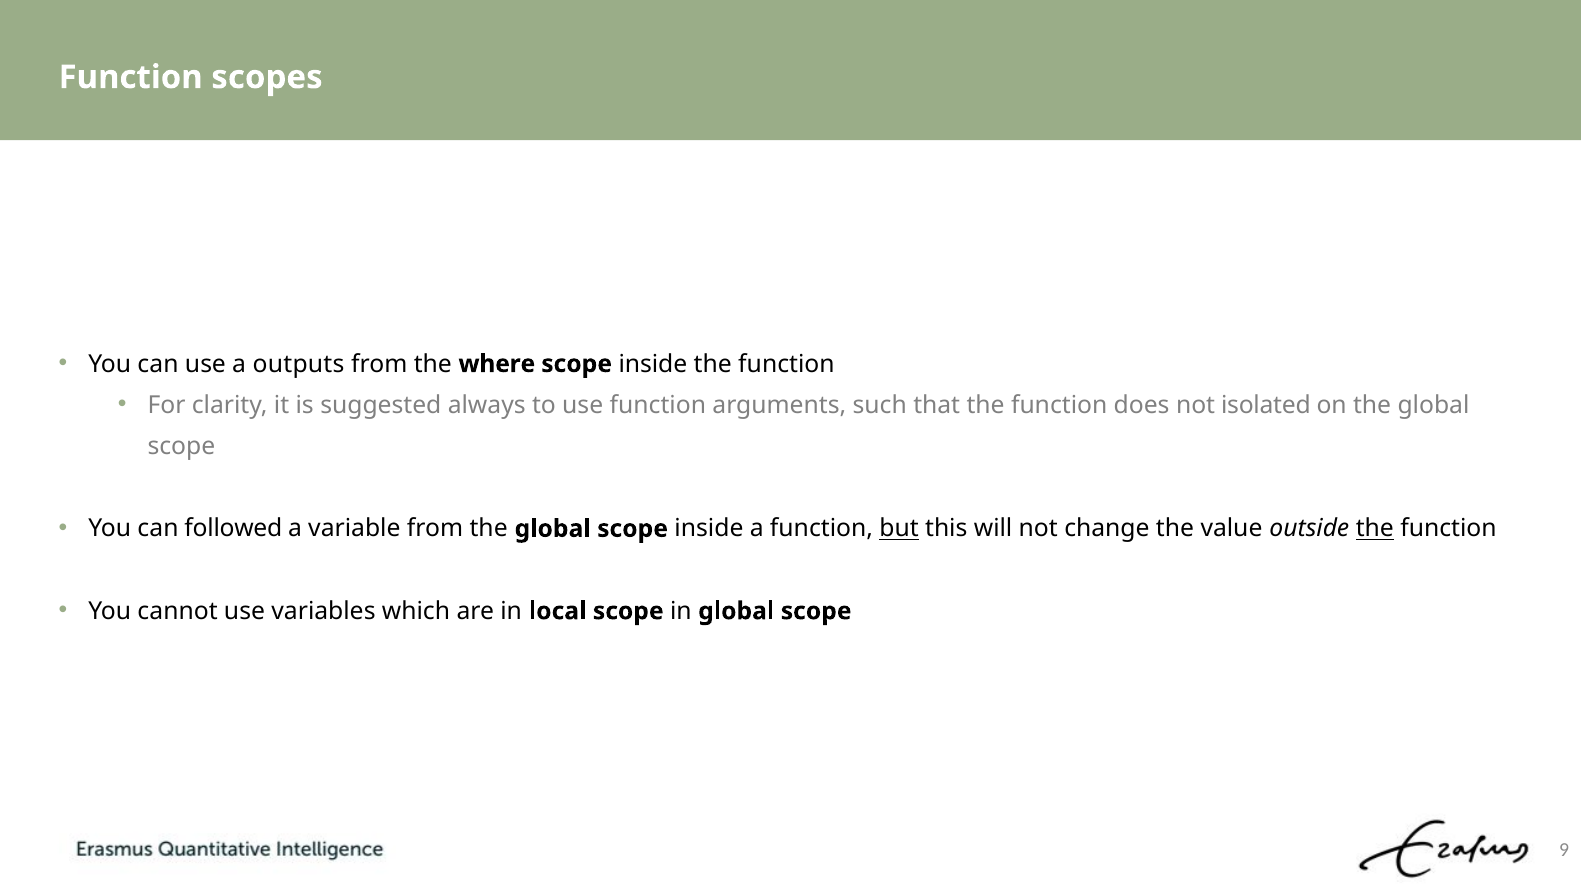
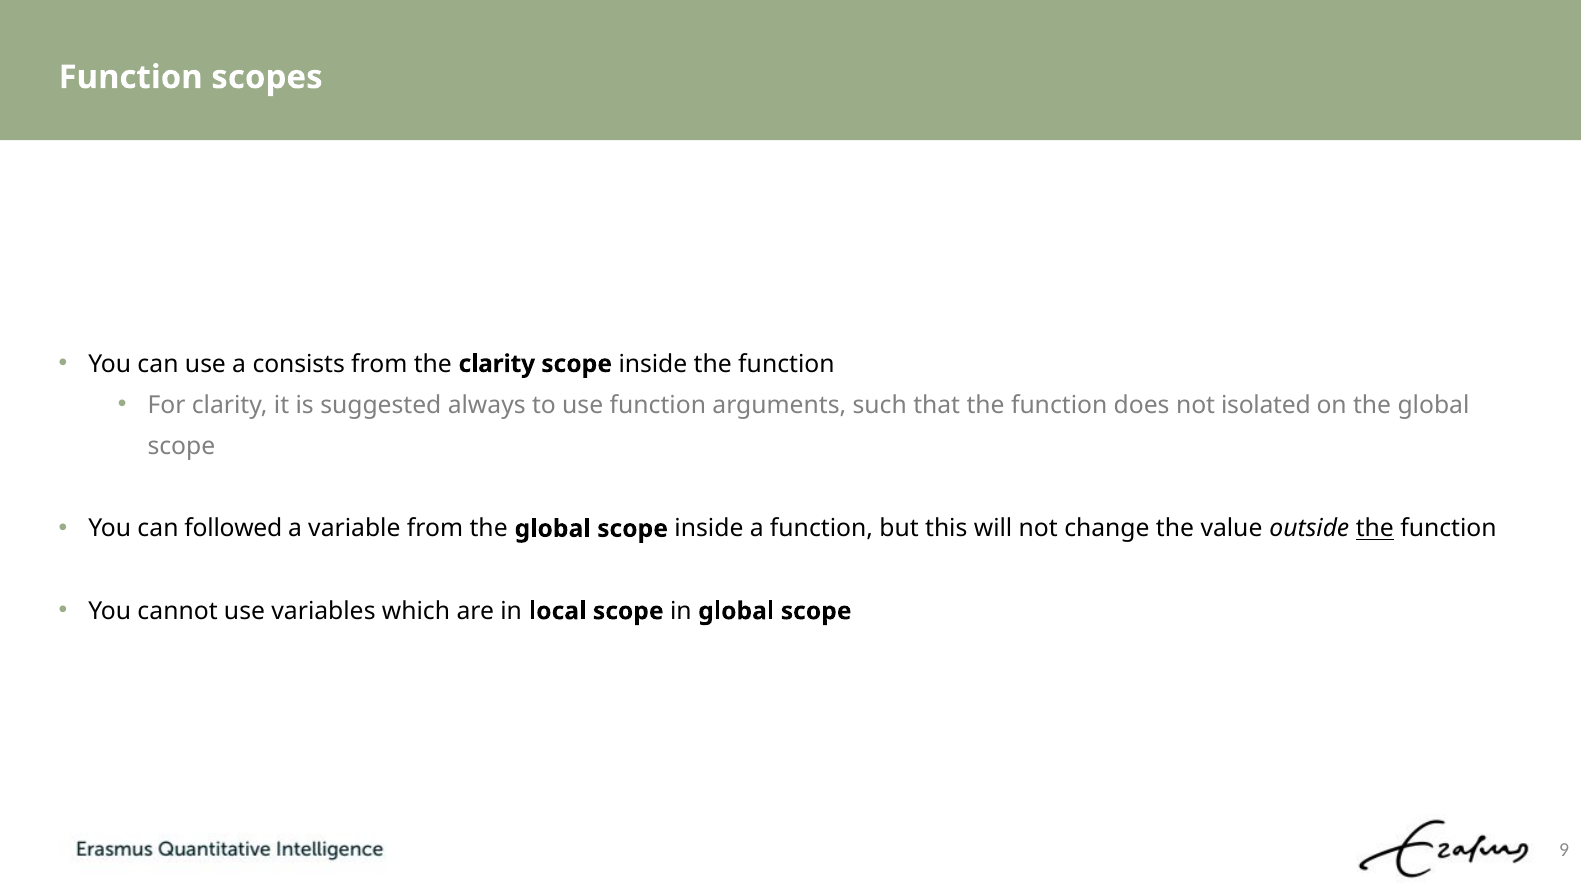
outputs: outputs -> consists (299, 364)
the where: where -> clarity (497, 364)
but underline: present -> none (899, 528)
